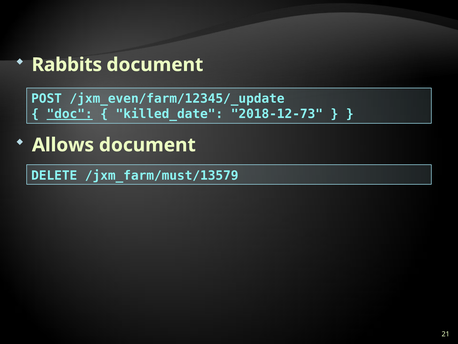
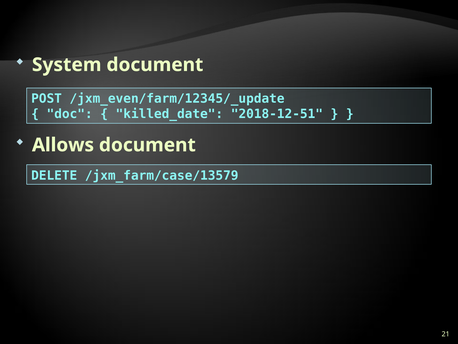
Rabbits: Rabbits -> System (67, 65)
doc underline: present -> none (70, 114)
2018-12-73: 2018-12-73 -> 2018-12-51 (277, 114)
/jxm_farm/must/13579: /jxm_farm/must/13579 -> /jxm_farm/case/13579 (162, 175)
